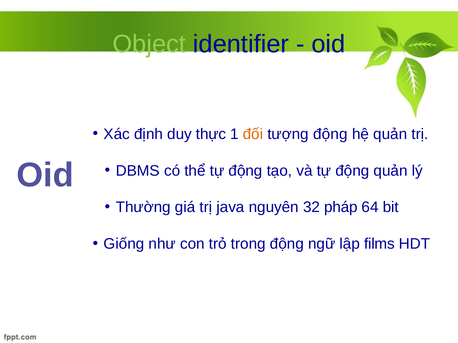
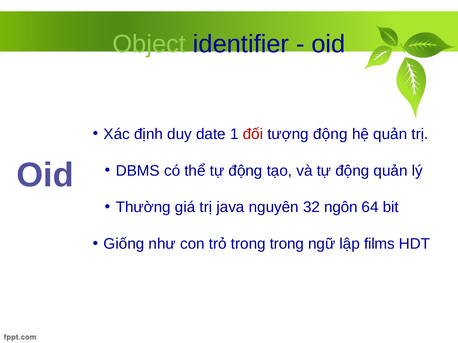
thực: thực -> date (211, 134)
đối colour: orange -> red (253, 134)
pháp: pháp -> ngôn (341, 208)
trong động: động -> trong (287, 244)
